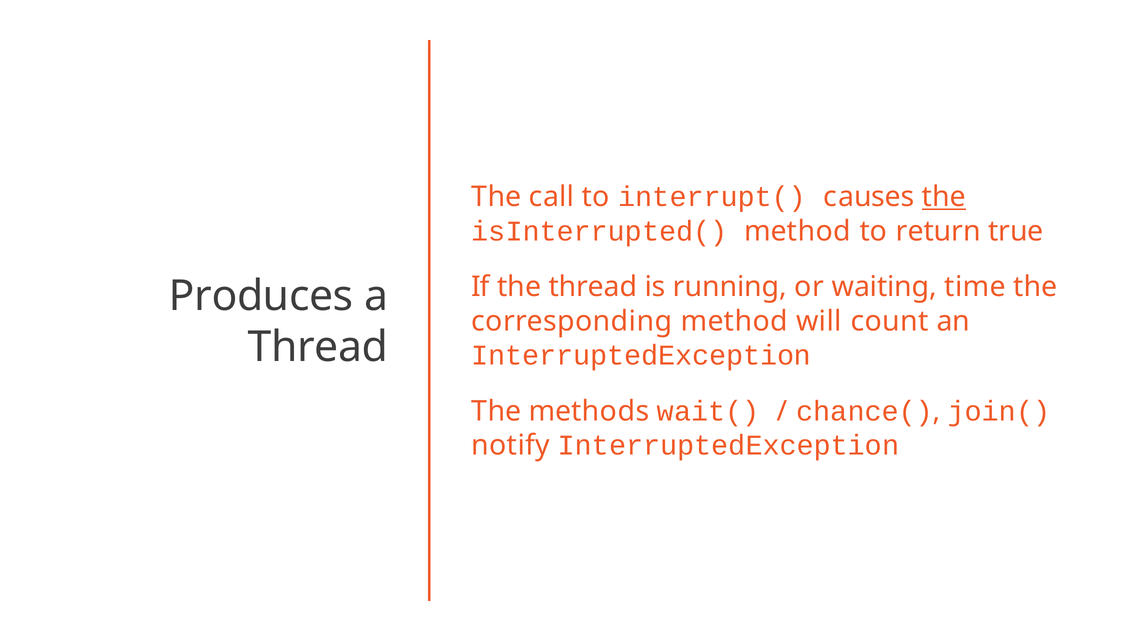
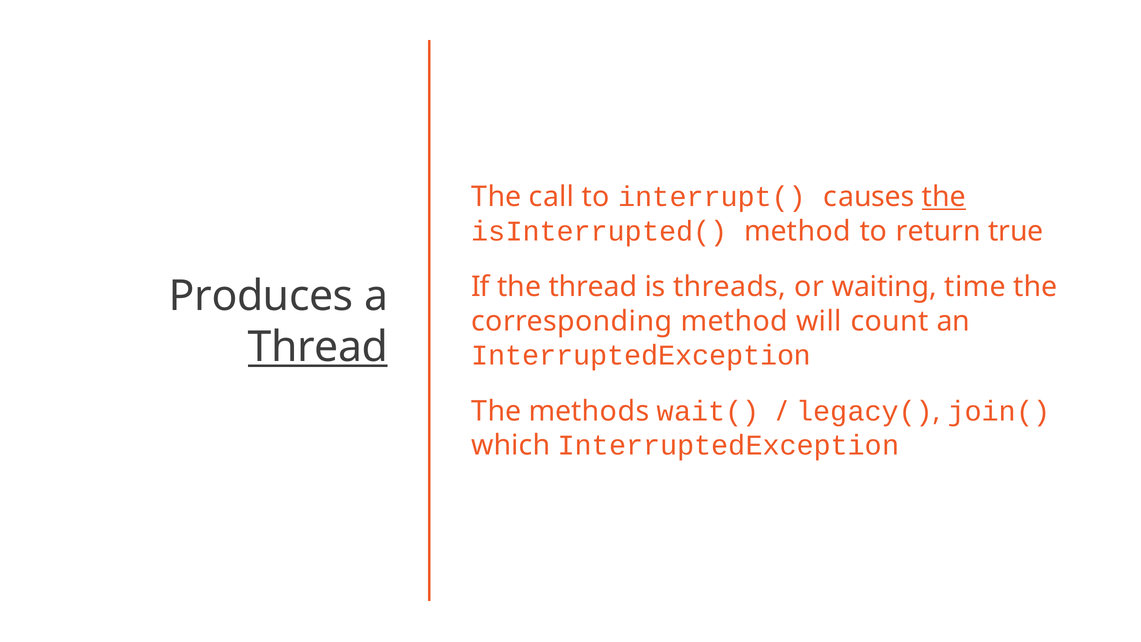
running: running -> threads (730, 287)
Thread underline: none -> present (318, 347)
chance(: chance( -> legacy( (865, 411)
notify: notify -> which (511, 445)
